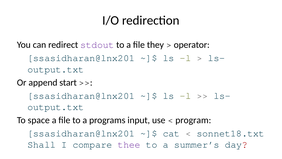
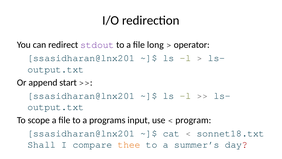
they: they -> long (155, 45)
space: space -> scope (39, 120)
thee colour: purple -> orange (129, 144)
